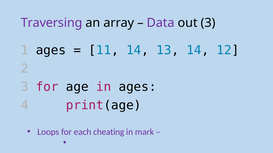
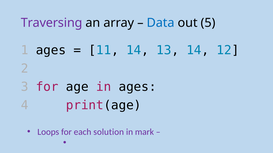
Data colour: purple -> blue (161, 23)
out 3: 3 -> 5 (208, 23)
cheating: cheating -> solution (109, 132)
